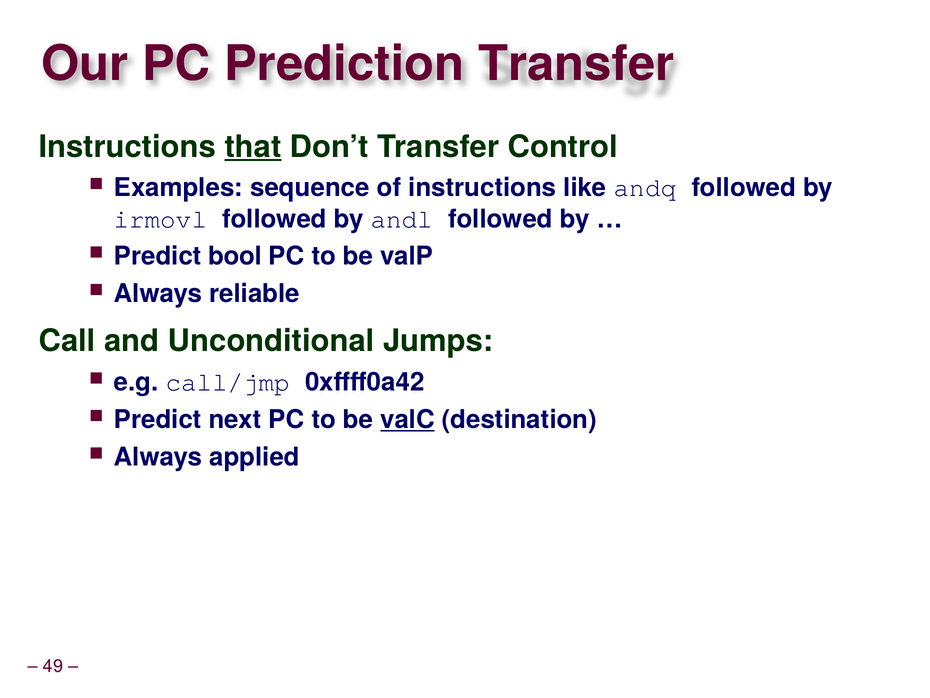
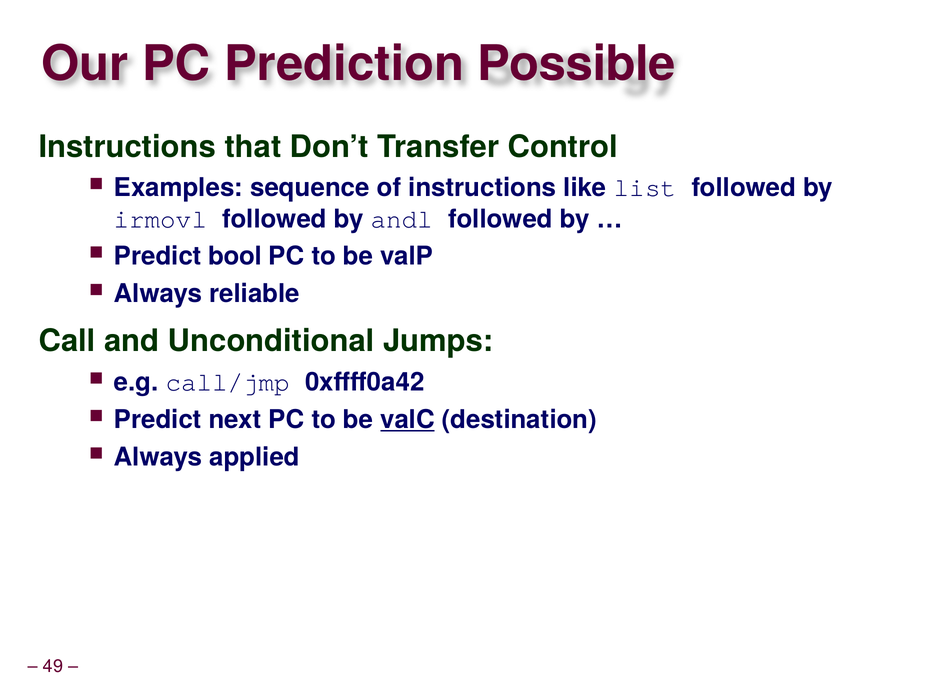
Prediction Transfer: Transfer -> Possible (576, 64)
that underline: present -> none (253, 147)
andq: andq -> list (645, 188)
